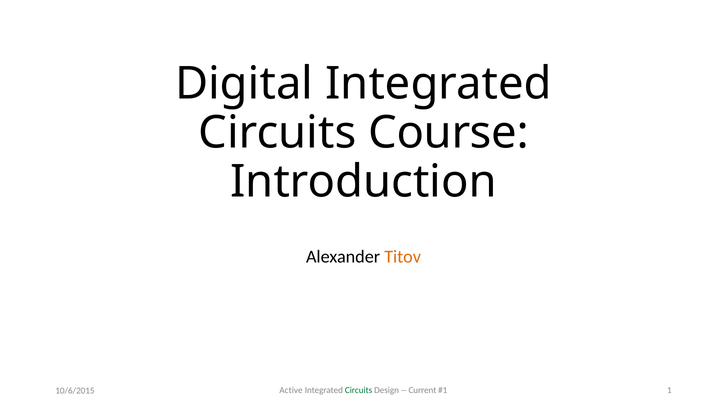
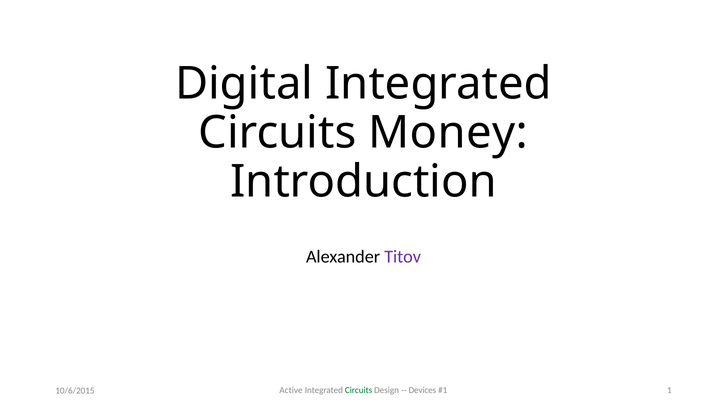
Course: Course -> Money (448, 133)
Titov colour: orange -> purple (403, 257)
Current: Current -> Devices (422, 390)
